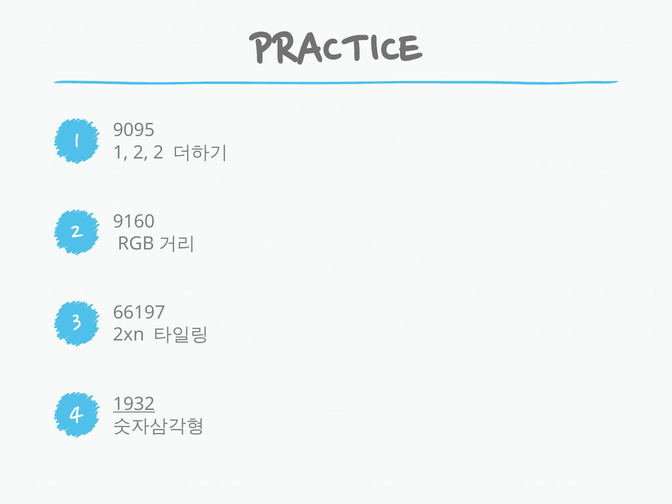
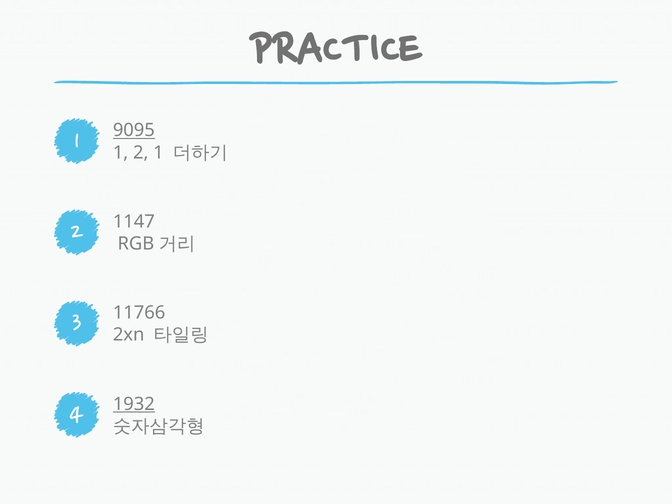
9095 underline: none -> present (134, 130)
1 2 2: 2 -> 1 (158, 152)
9160: 9160 -> 1147 (134, 222)
66197: 66197 -> 11766 (139, 313)
